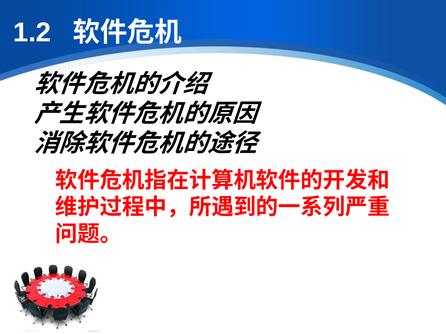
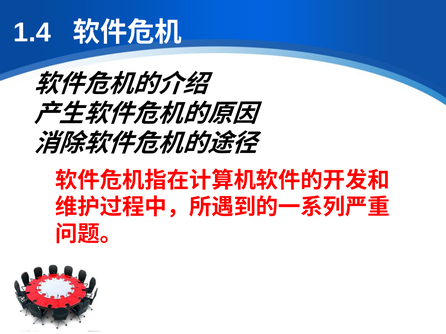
1.2: 1.2 -> 1.4 (32, 33)
